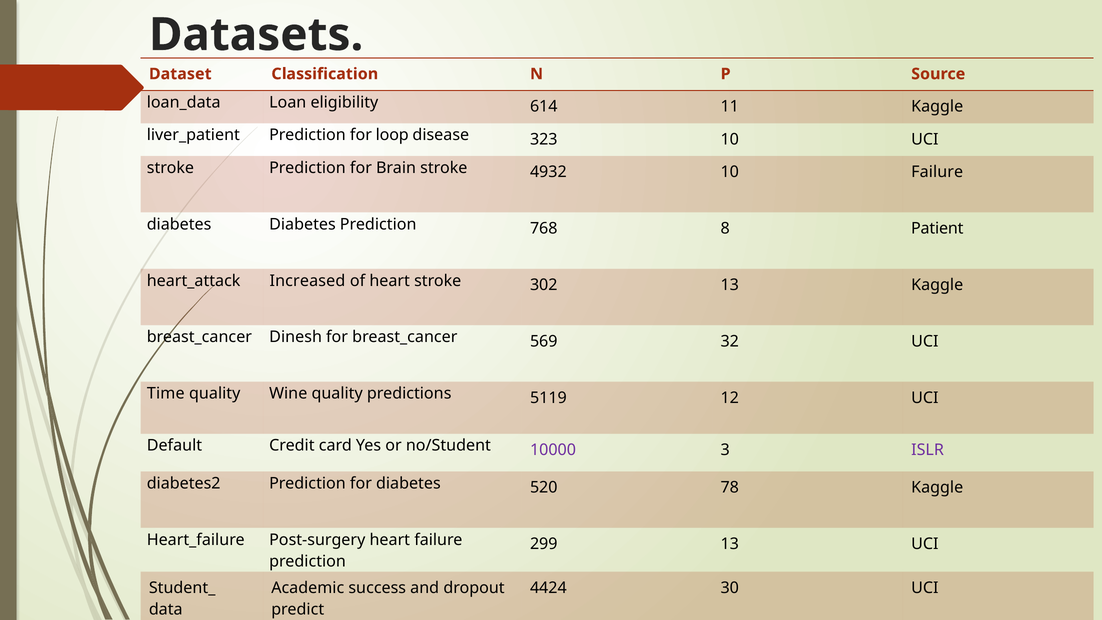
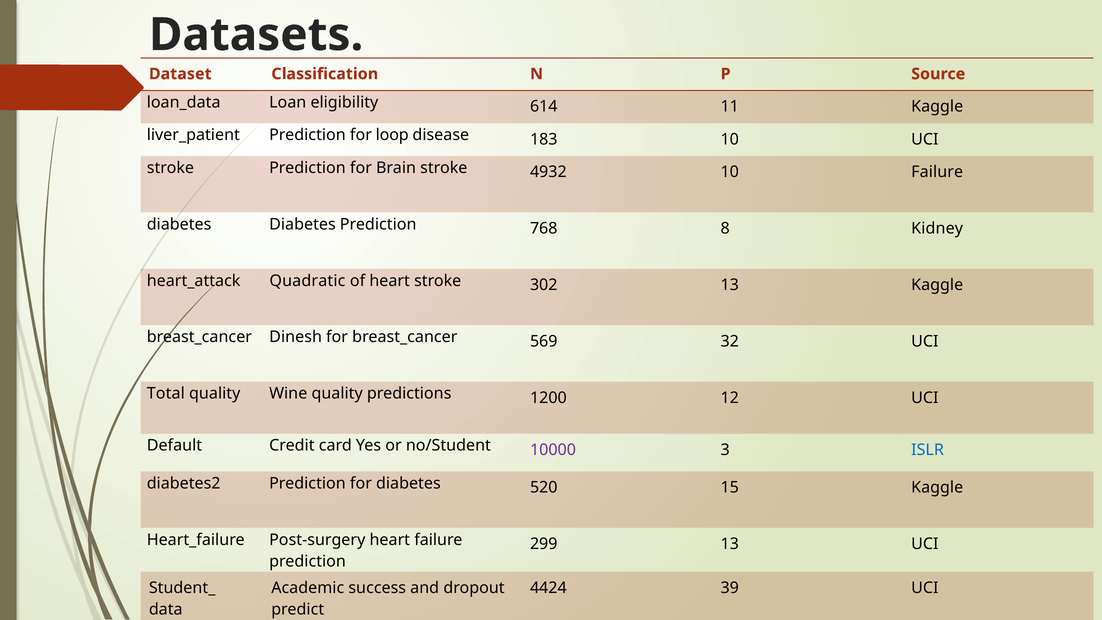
323: 323 -> 183 (544, 139)
Patient: Patient -> Kidney (937, 228)
Increased: Increased -> Quadratic (307, 281)
Time: Time -> Total (166, 393)
5119: 5119 -> 1200 (548, 398)
ISLR colour: purple -> blue (928, 450)
78: 78 -> 15 (730, 487)
30: 30 -> 39 (730, 588)
